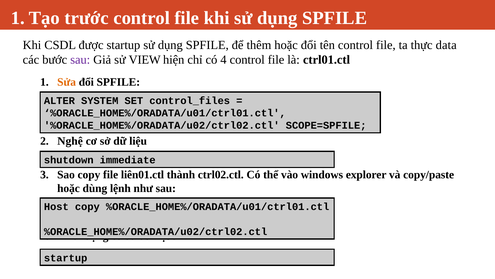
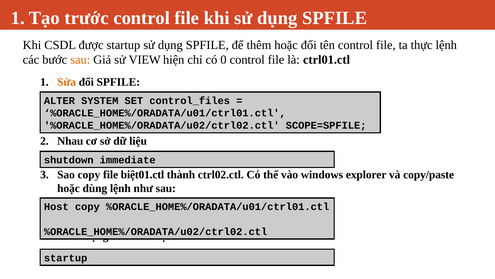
thực data: data -> lệnh (446, 45)
sau colour: purple -> orange (80, 60)
có 4: 4 -> 0 (223, 60)
Nghệ: Nghệ -> Nhau (70, 141)
liên01.ctl: liên01.ctl -> biệt01.ctl (143, 174)
